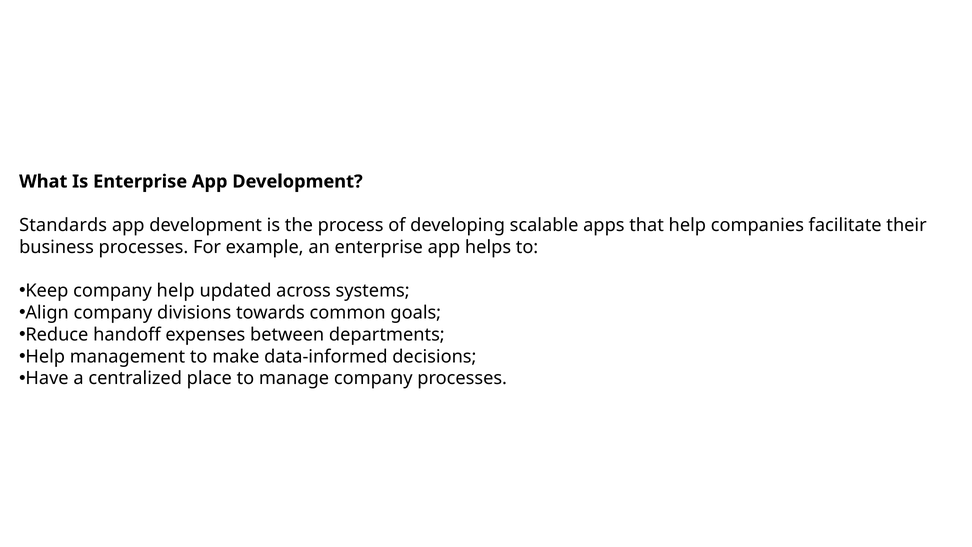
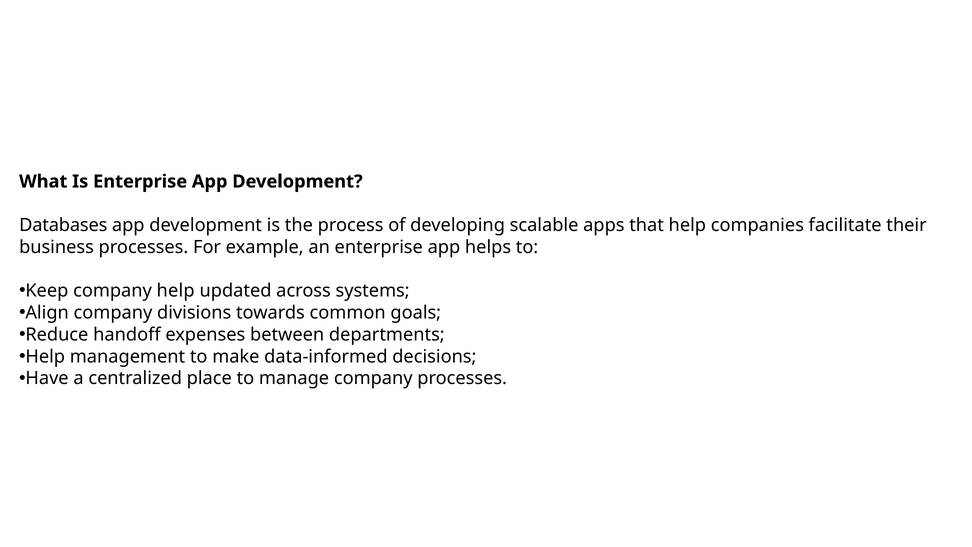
Standards: Standards -> Databases (63, 225)
